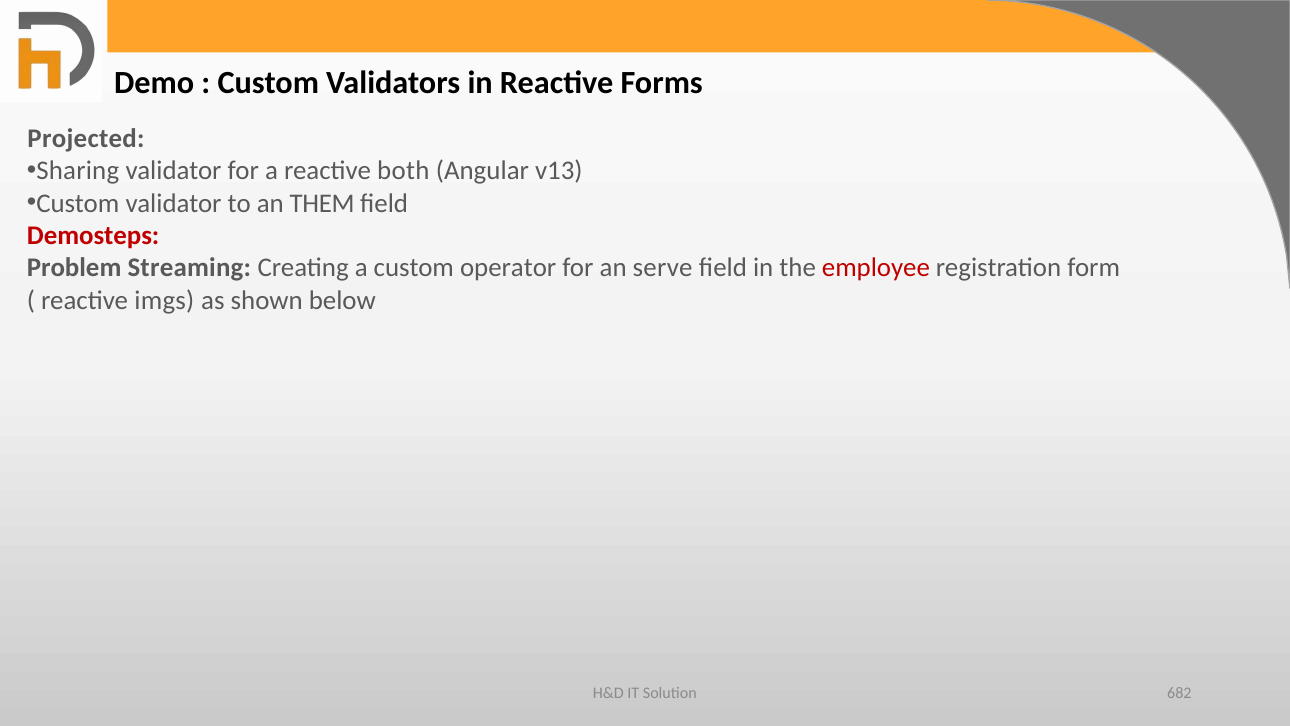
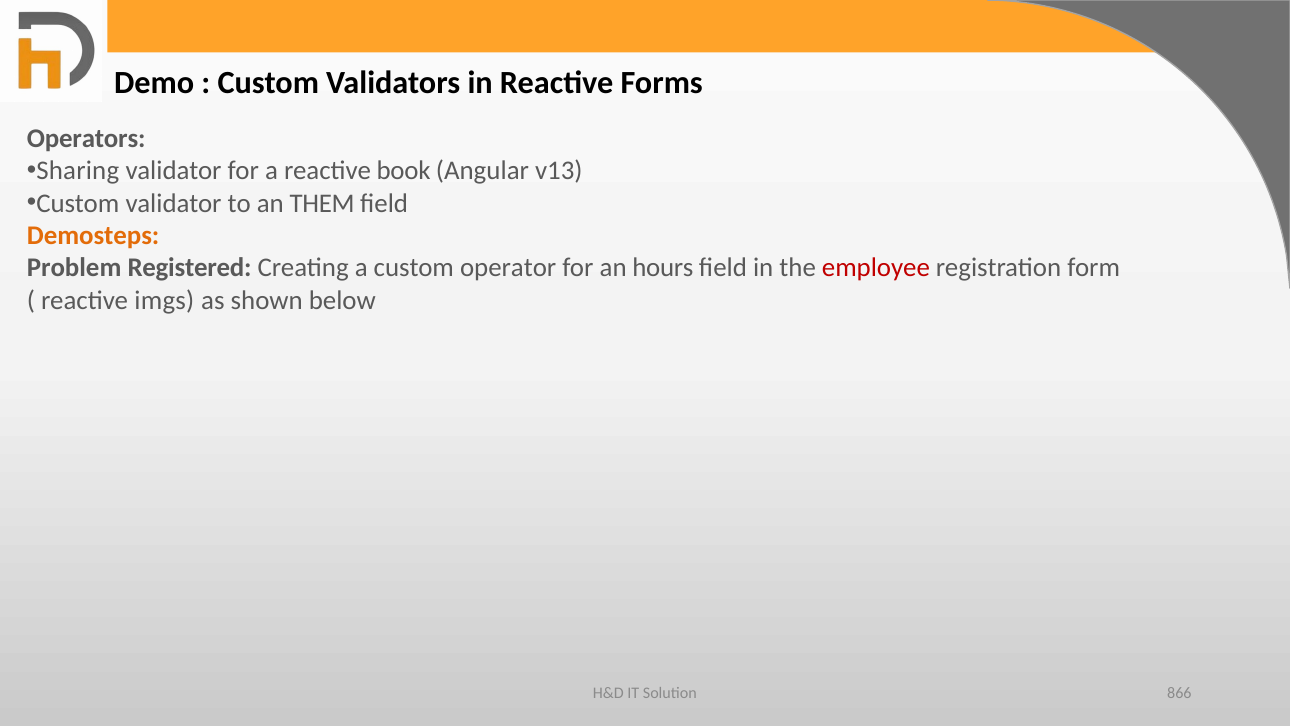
Projected: Projected -> Operators (86, 139)
both: both -> book (404, 171)
Demosteps colour: red -> orange (93, 235)
Streaming: Streaming -> Registered (190, 268)
serve: serve -> hours (663, 268)
682: 682 -> 866 (1179, 693)
